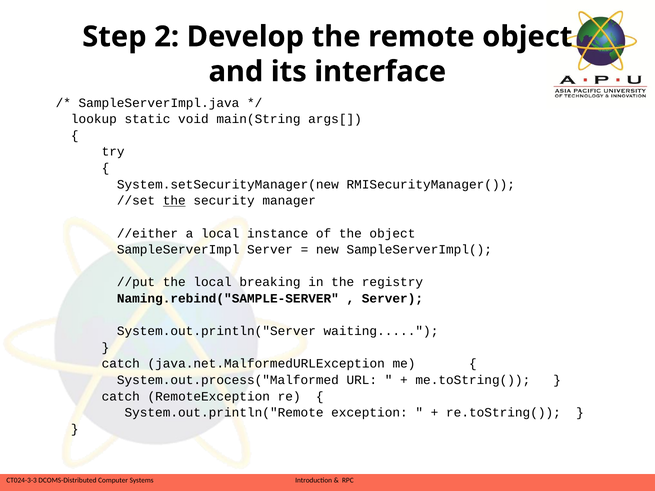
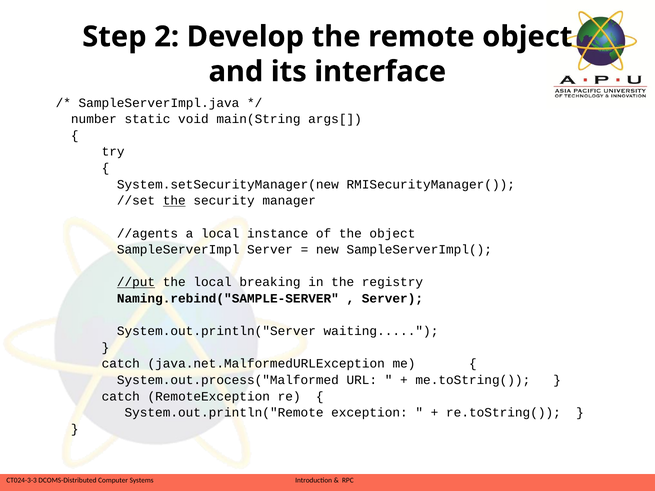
lookup: lookup -> number (94, 119)
//either: //either -> //agents (148, 233)
//put underline: none -> present (136, 282)
